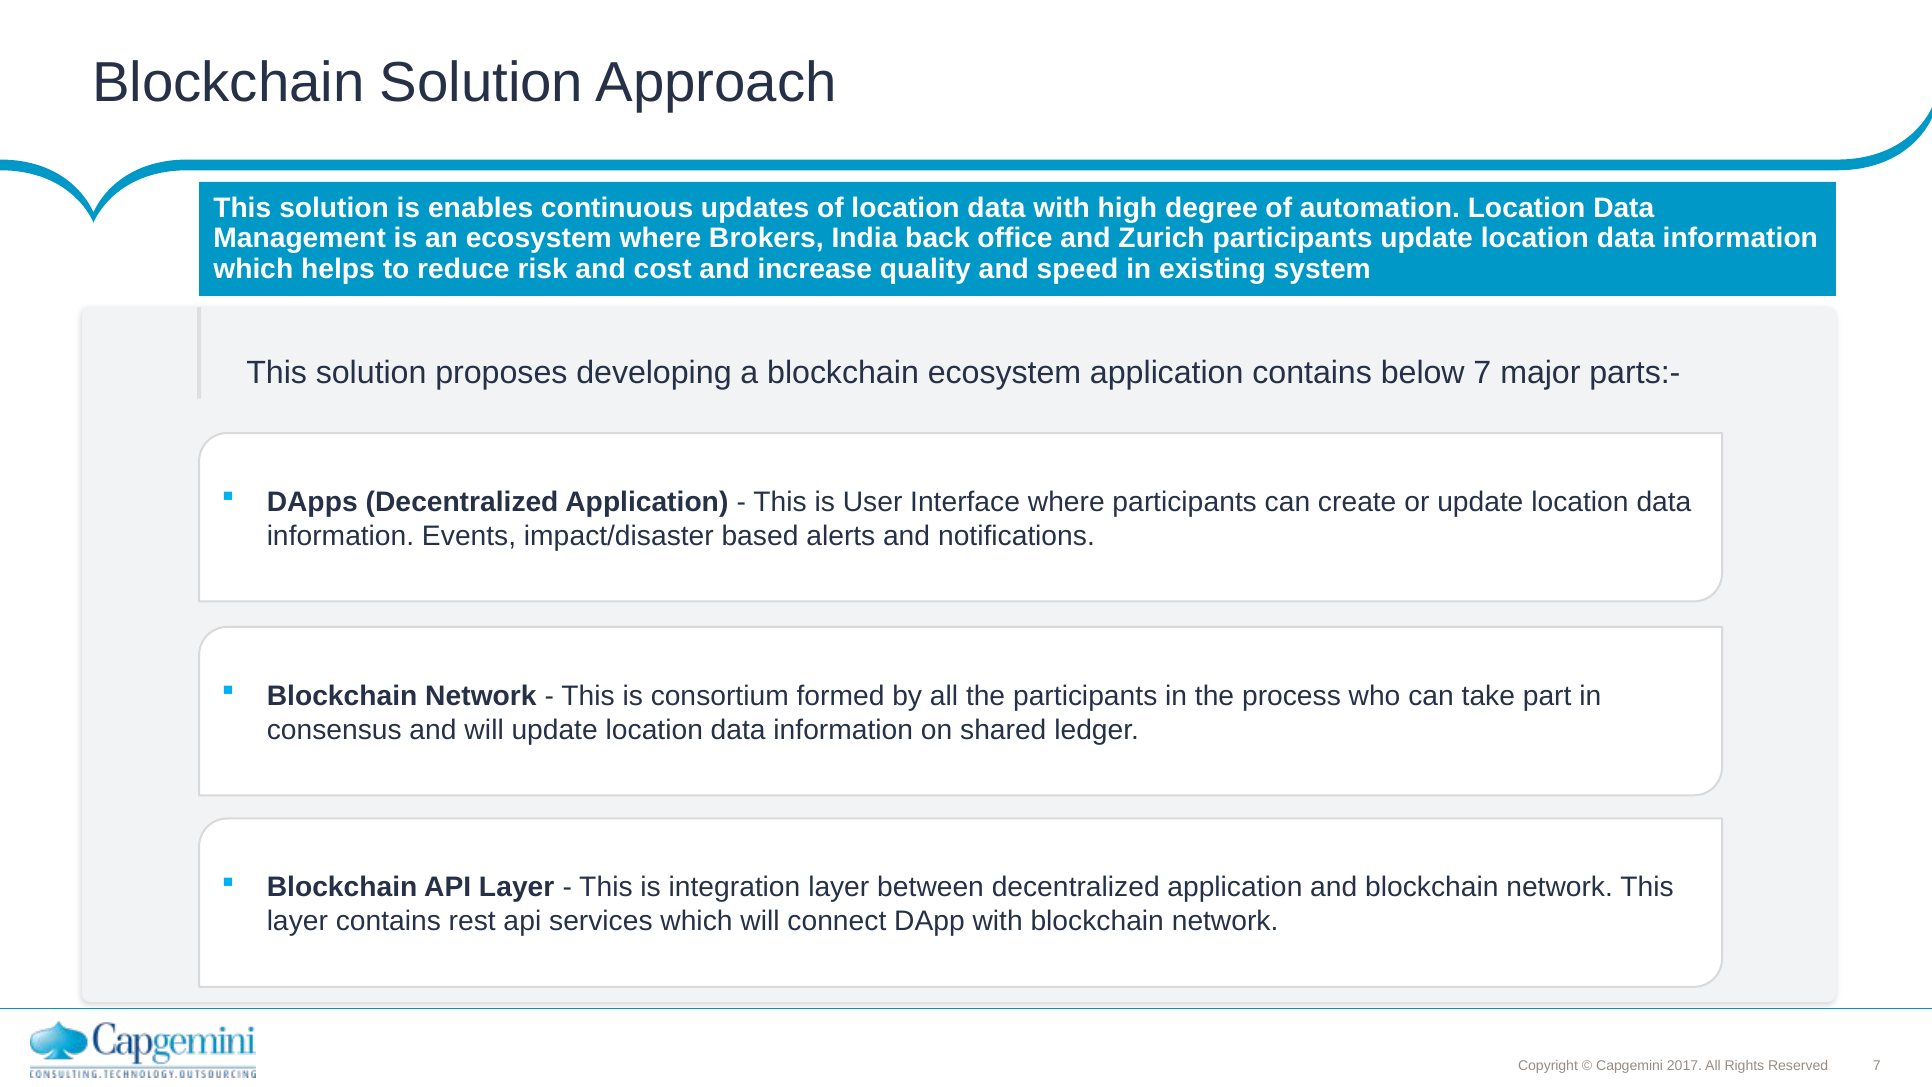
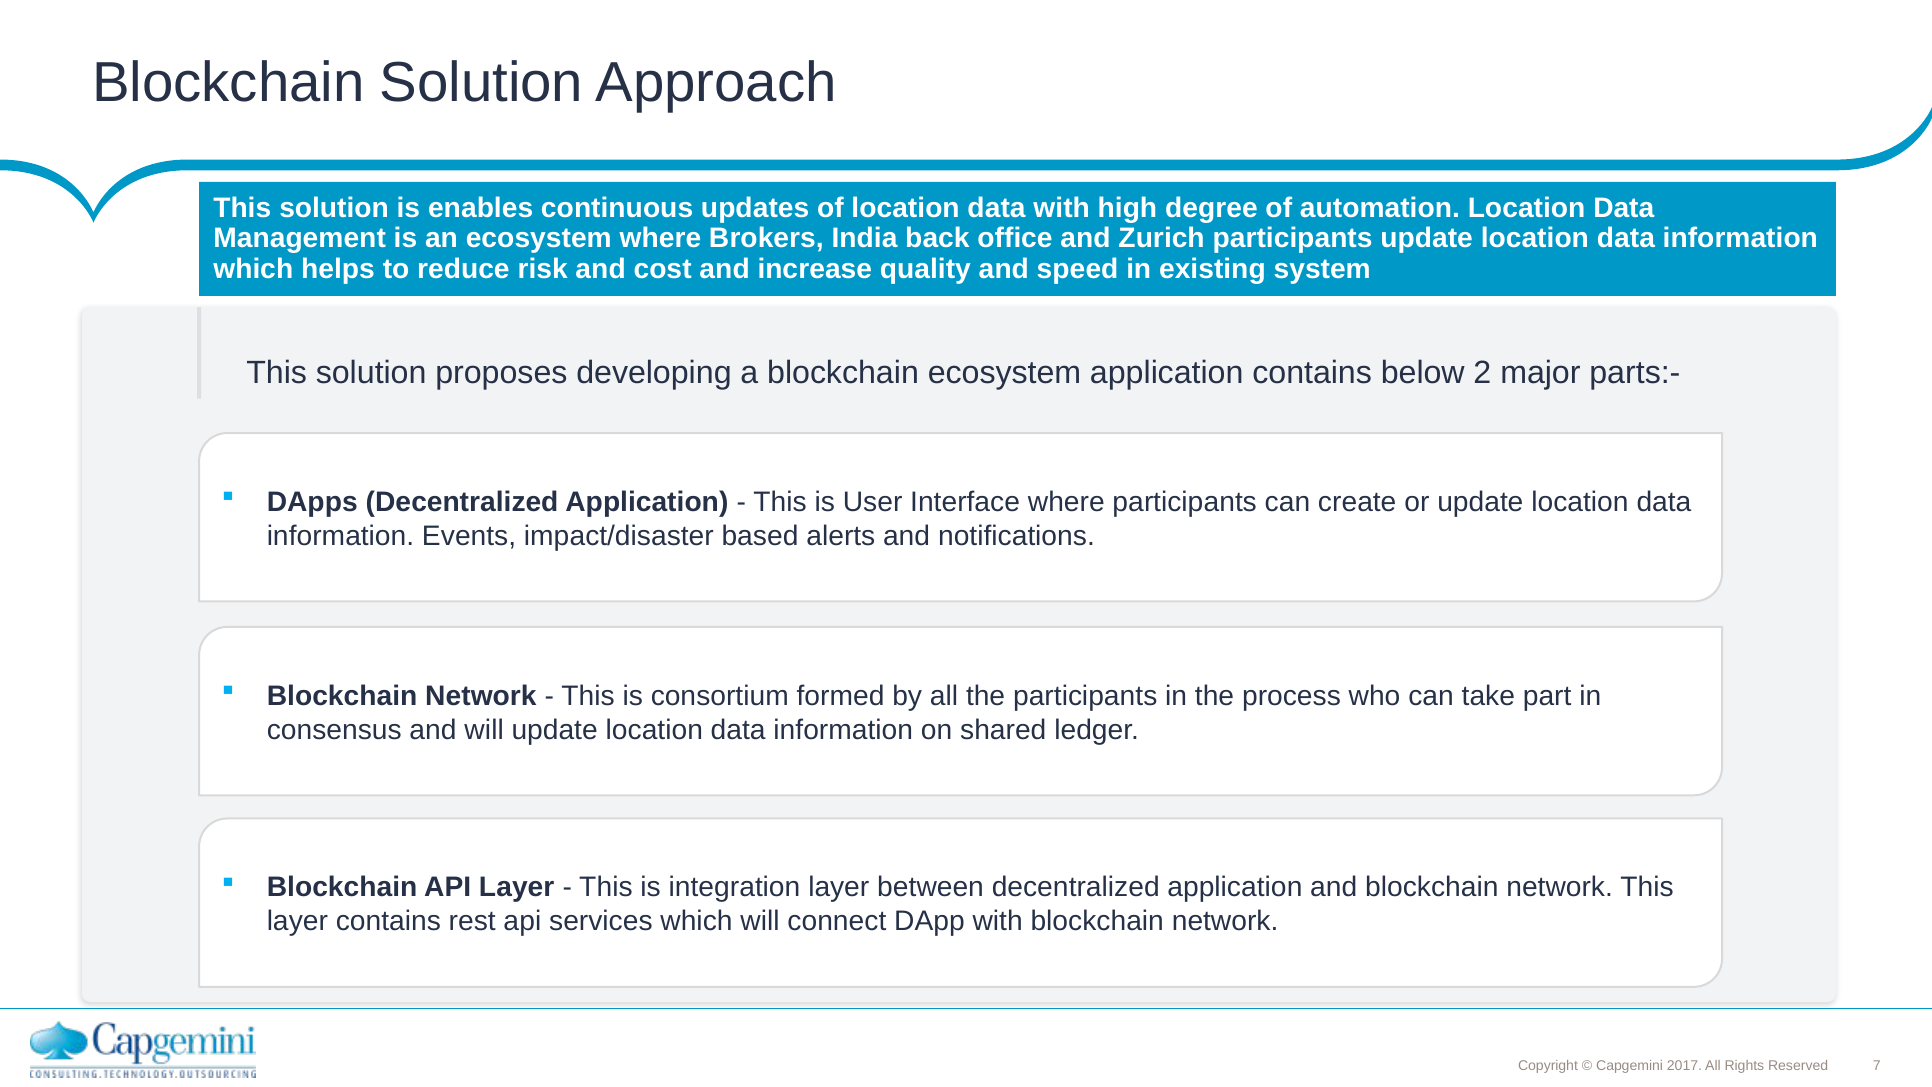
below 7: 7 -> 2 (1482, 373)
